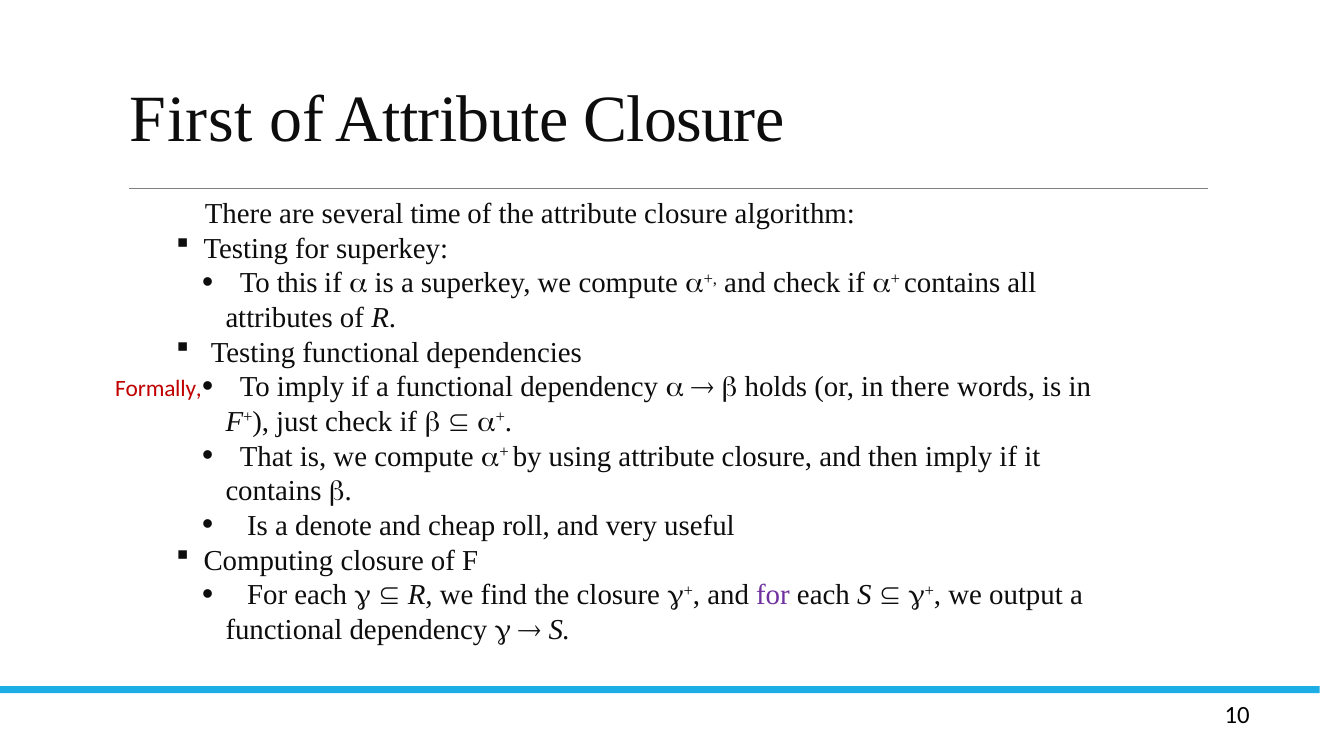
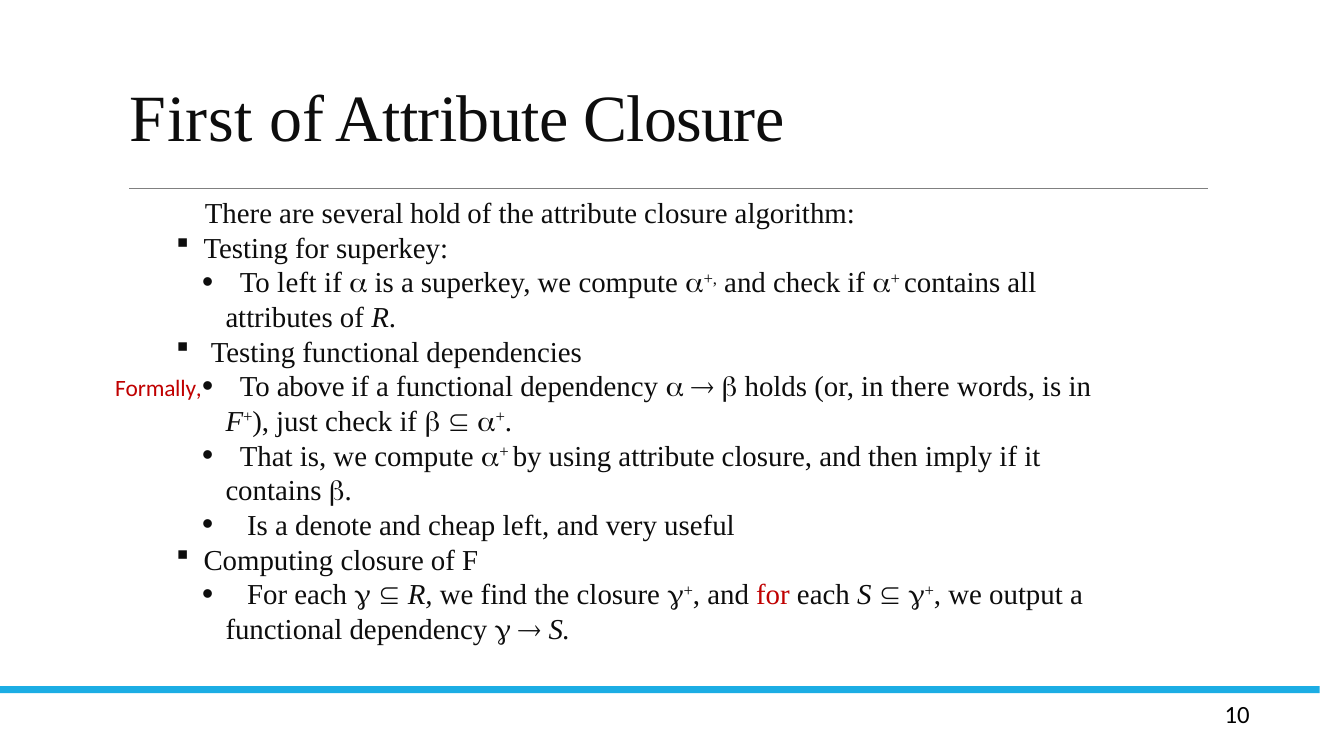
time: time -> hold (435, 214)
this: this -> left (297, 283)
To imply: imply -> above (311, 387)
cheap roll: roll -> left (526, 526)
for colour: purple -> red (773, 595)
